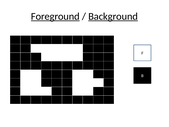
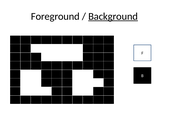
Foreground underline: present -> none (55, 16)
